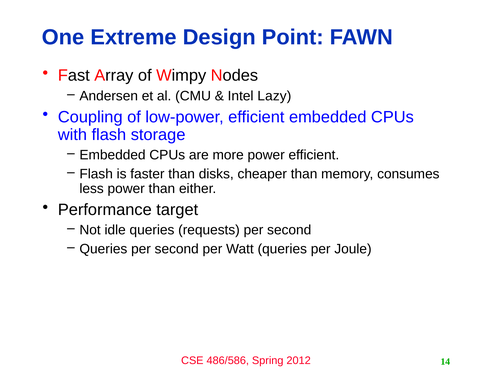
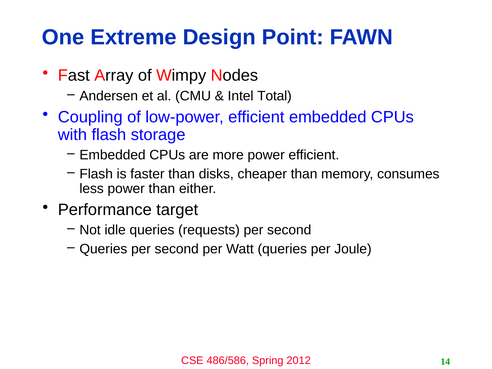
Lazy: Lazy -> Total (274, 96)
